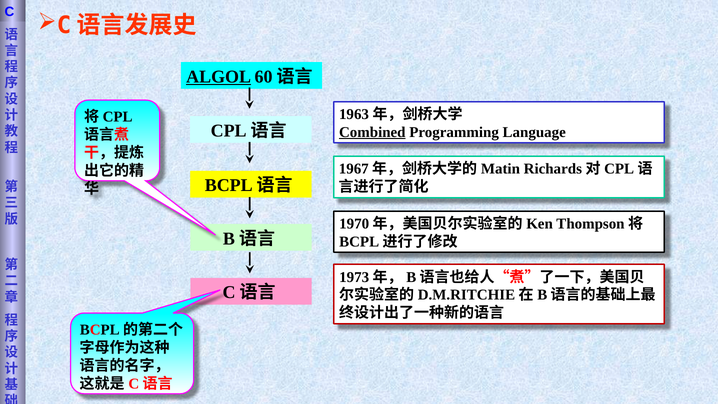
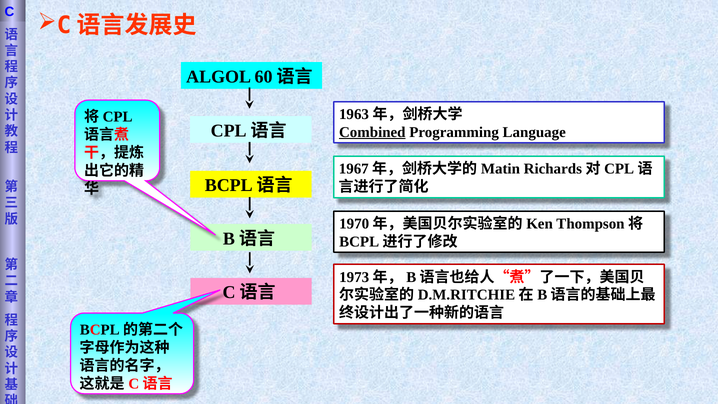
ALGOL underline: present -> none (219, 77)
